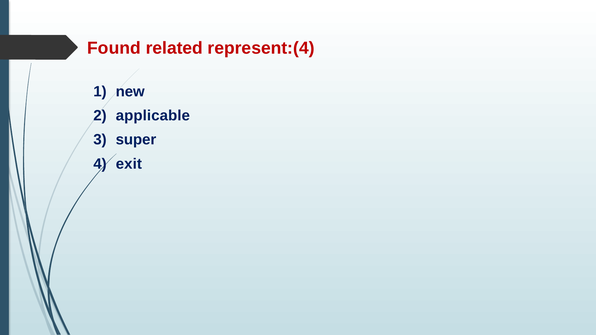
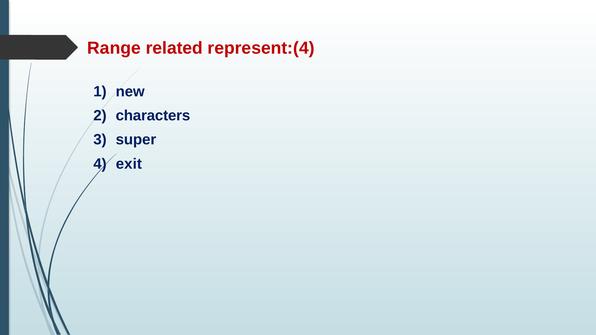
Found: Found -> Range (114, 48)
applicable: applicable -> characters (153, 116)
